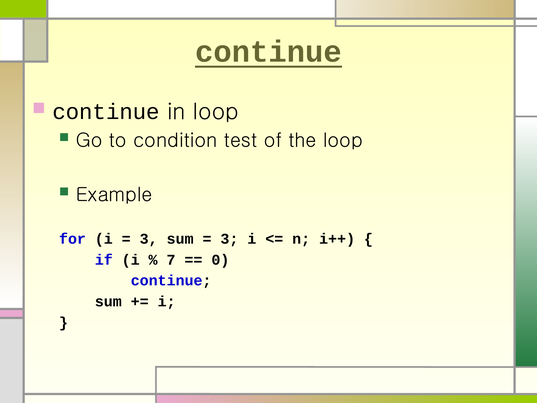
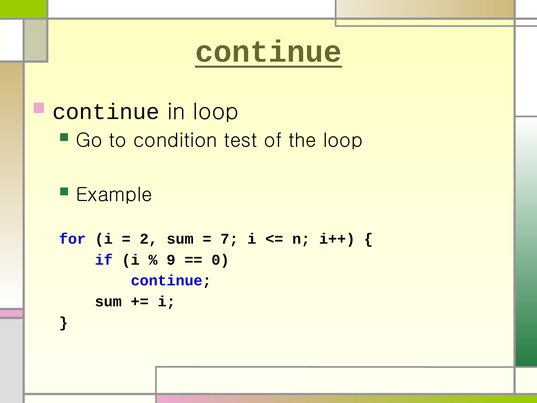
3: 3 -> 2 (149, 239)
3: 3 -> 7 (229, 239)
7: 7 -> 9 (171, 260)
